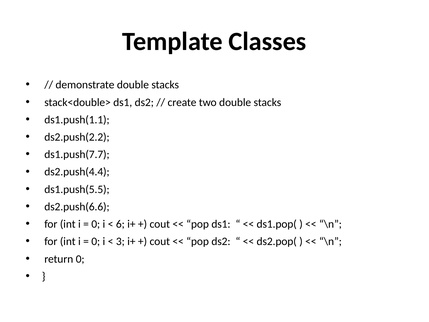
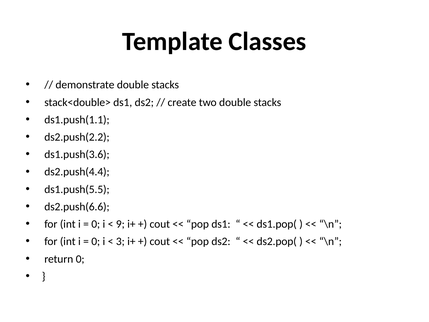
ds1.push(7.7: ds1.push(7.7 -> ds1.push(3.6 (77, 154)
6: 6 -> 9 (120, 224)
